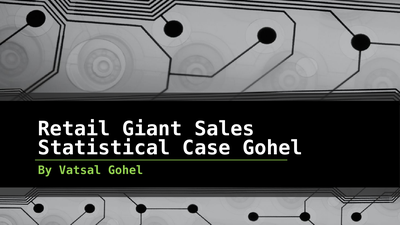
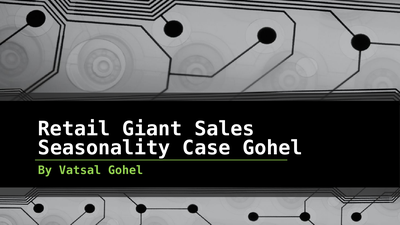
Statistical: Statistical -> Seasonality (104, 148)
